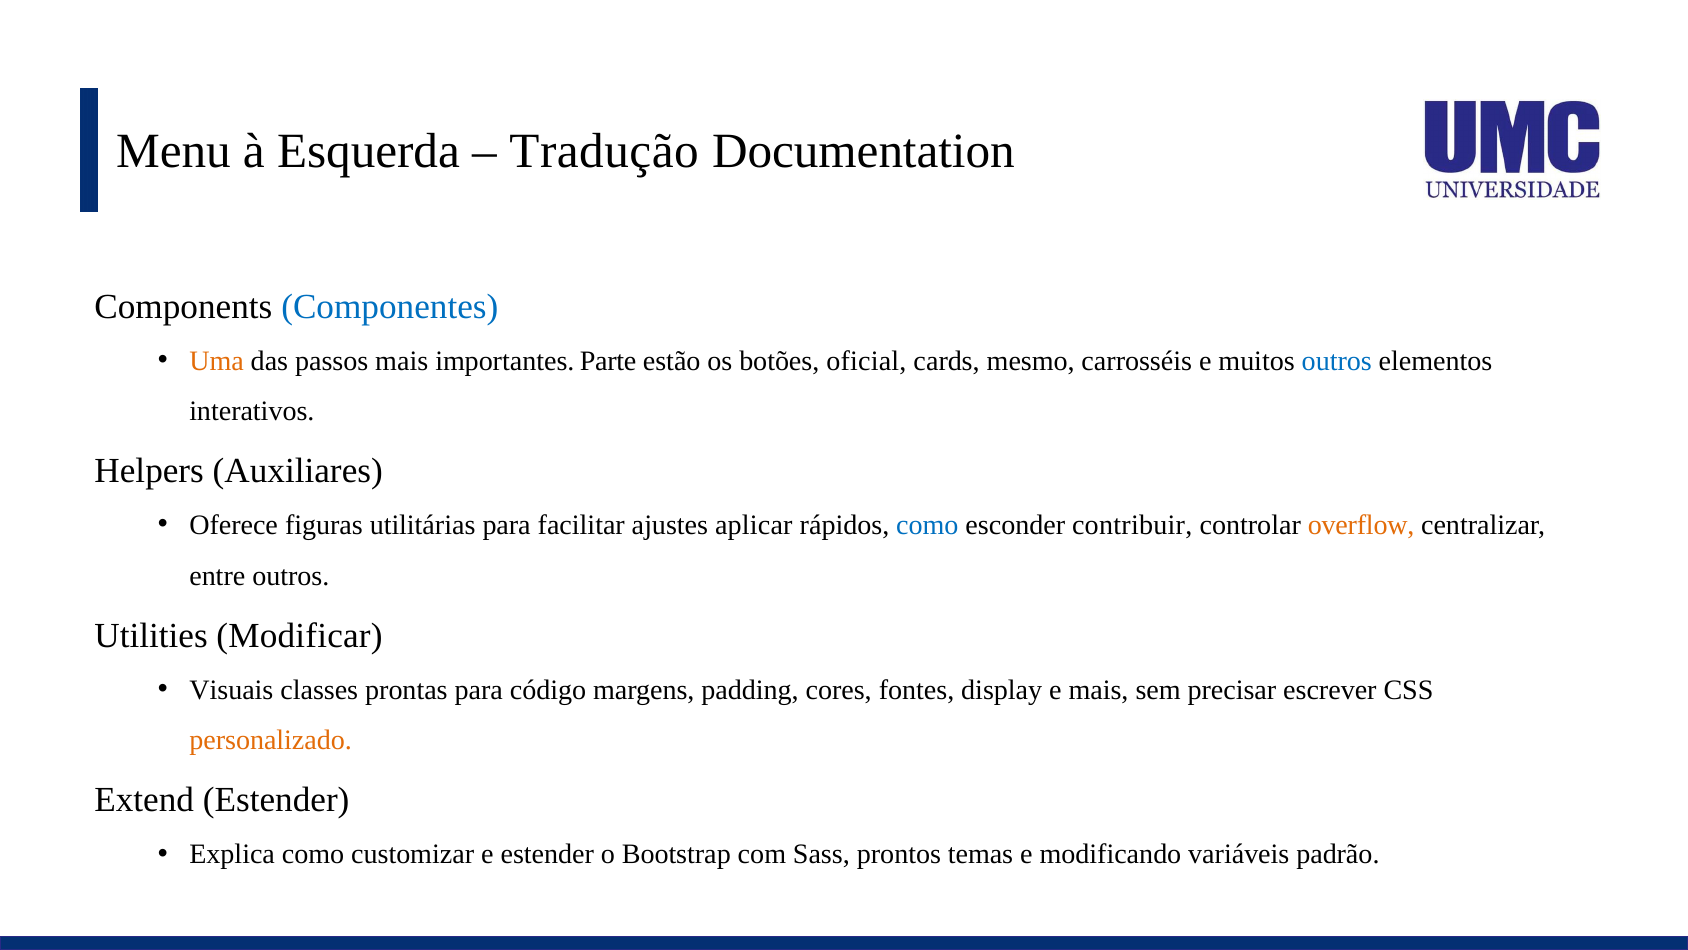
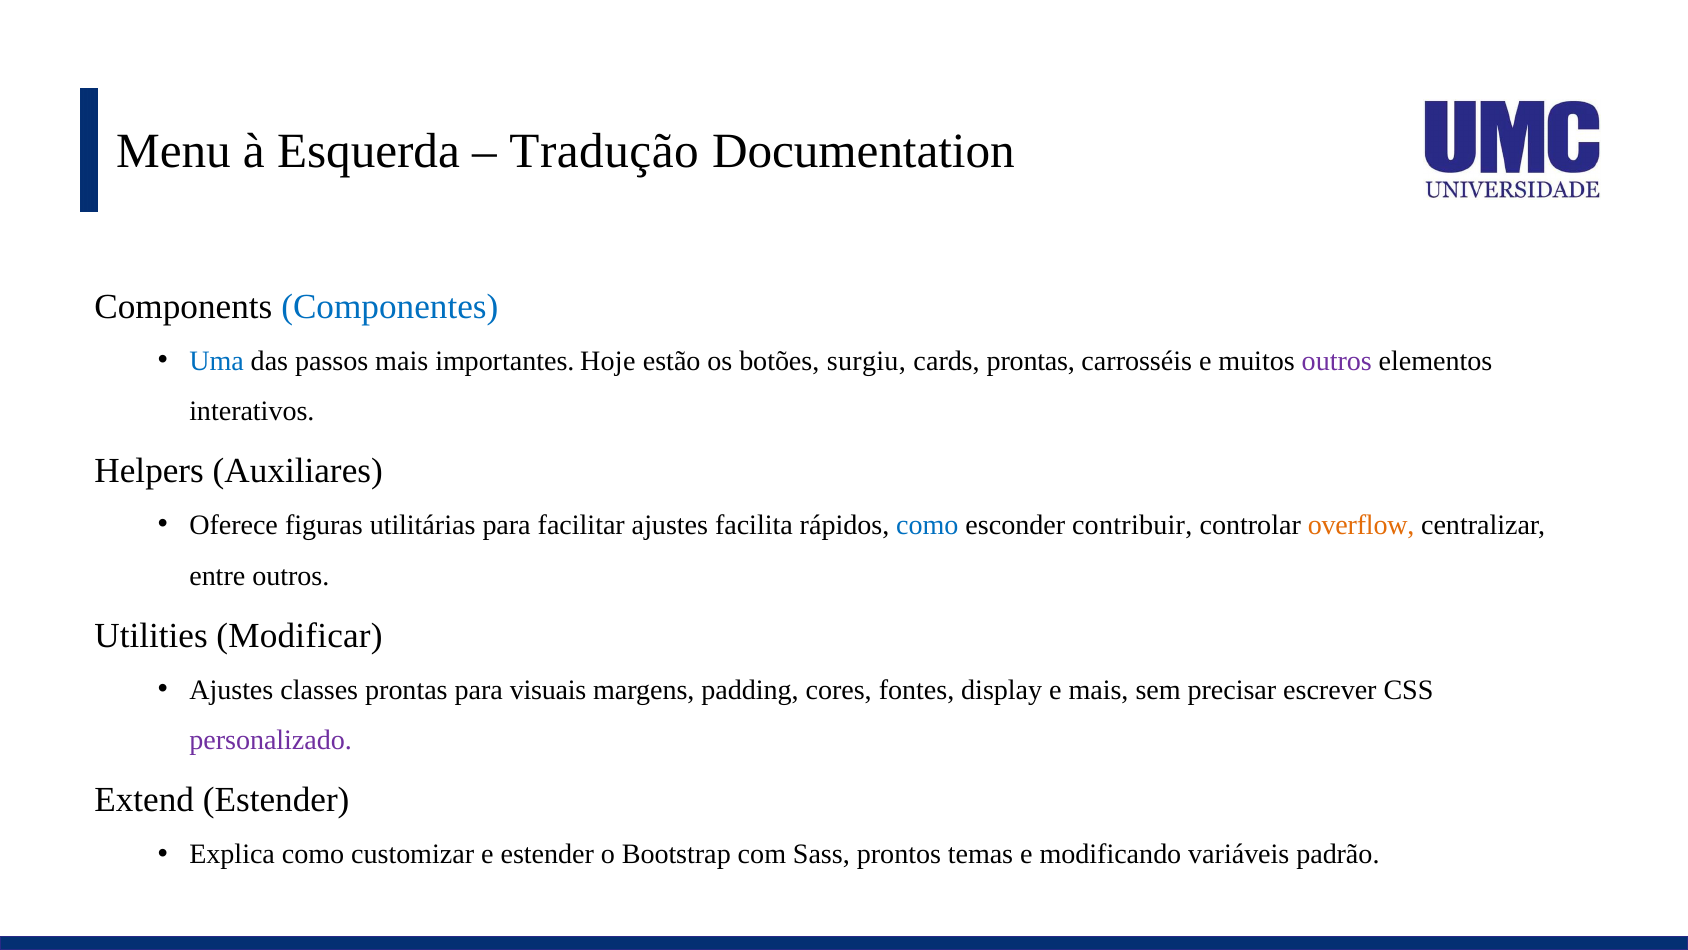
Uma colour: orange -> blue (217, 361)
Parte: Parte -> Hoje (608, 361)
oficial: oficial -> surgiu (866, 361)
cards mesmo: mesmo -> prontas (1031, 361)
outros colour: blue -> purple (1337, 361)
aplicar: aplicar -> facilita (754, 525)
Visuais: Visuais -> Ajustes (231, 690)
código: código -> visuais (548, 690)
personalizado colour: orange -> purple (271, 740)
